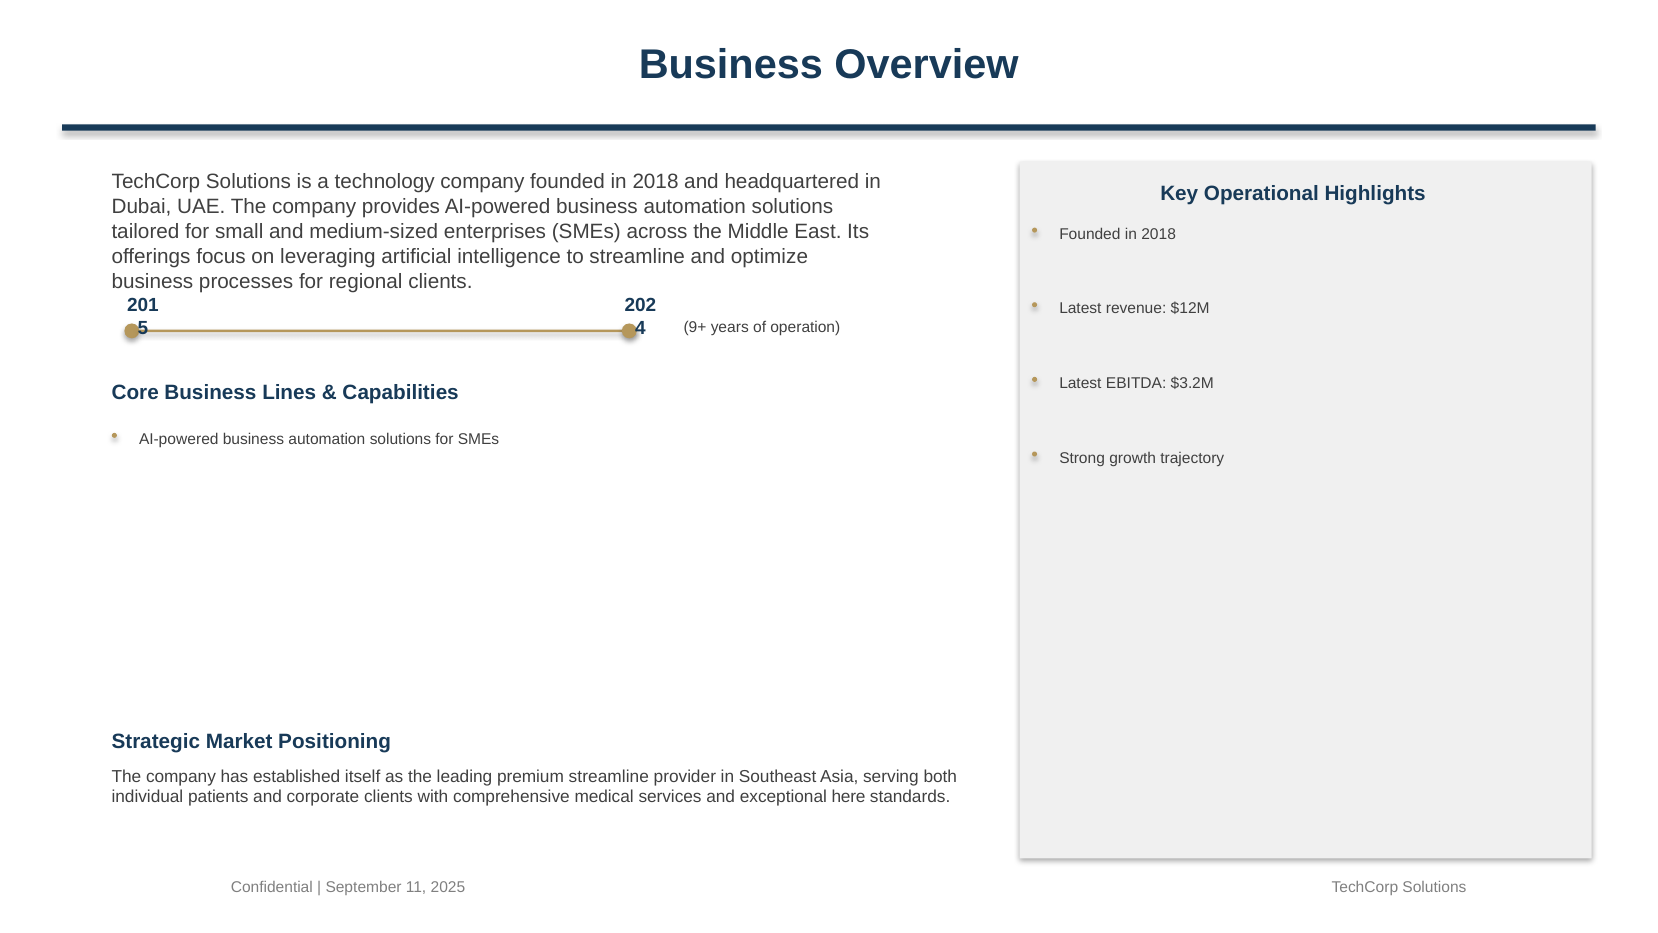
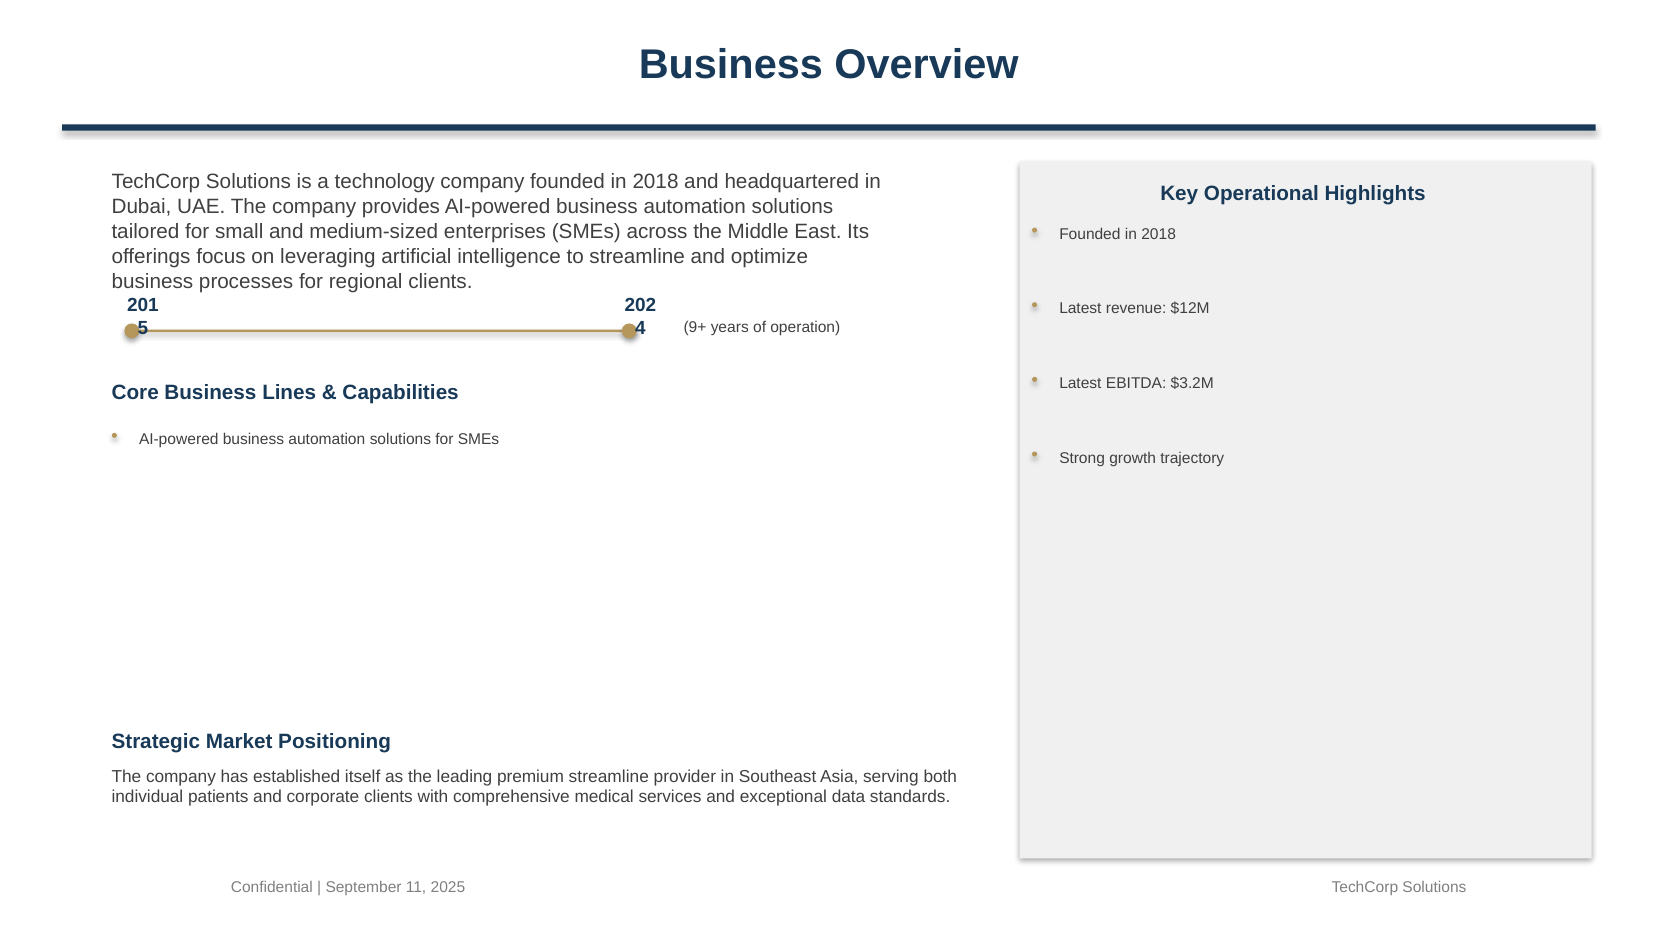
here: here -> data (849, 797)
